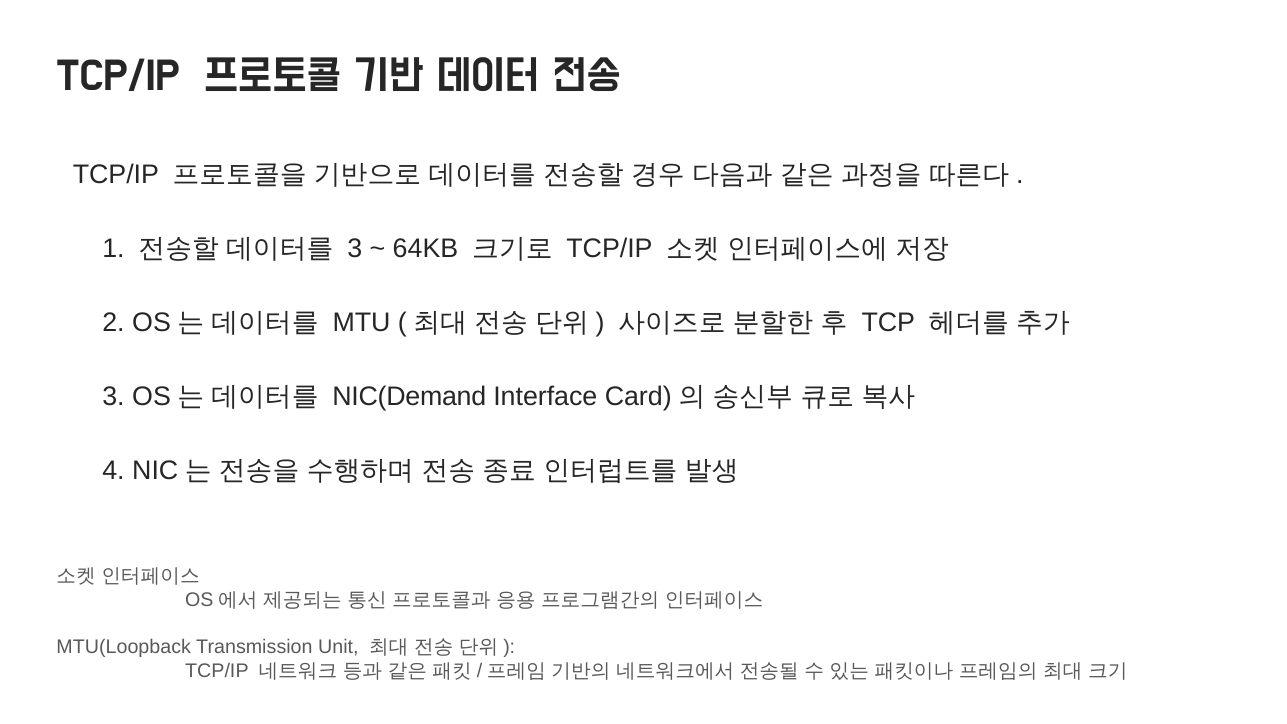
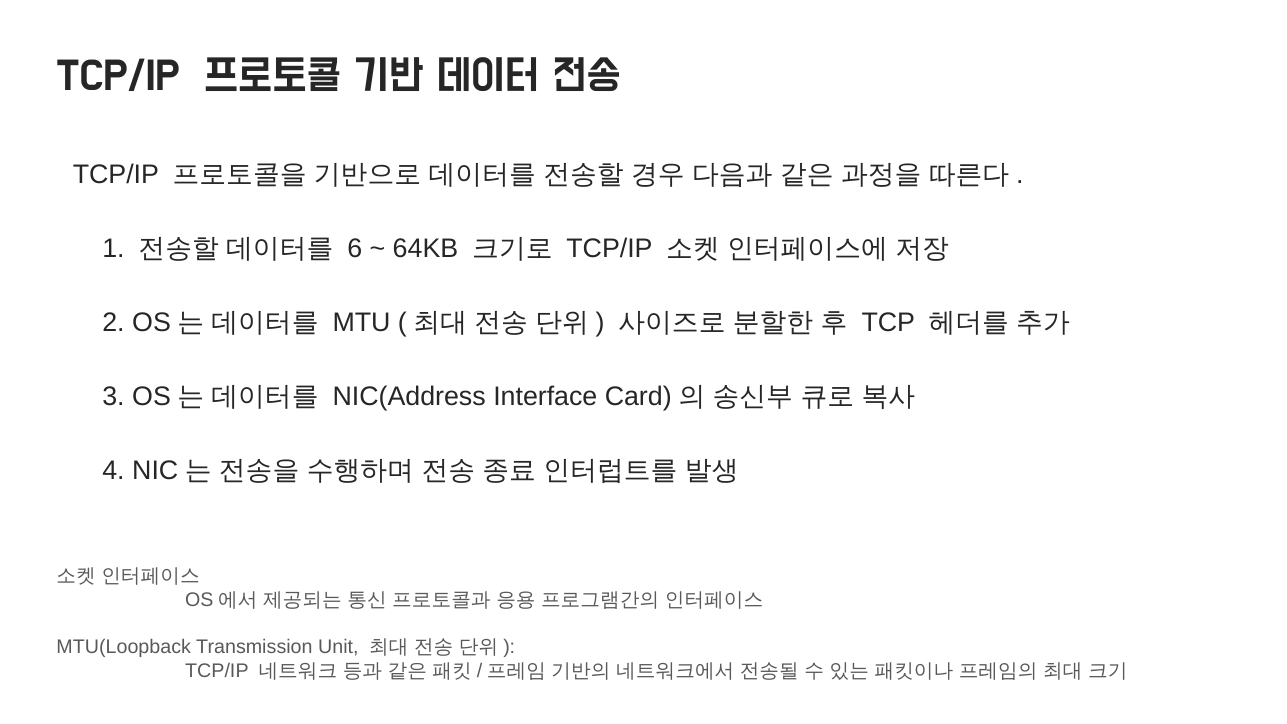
3: 3 -> 6 (355, 249)
NIC(Demand: NIC(Demand -> NIC(Address (409, 397)
